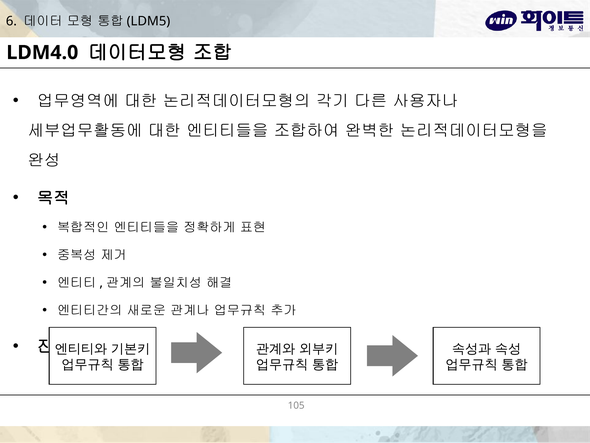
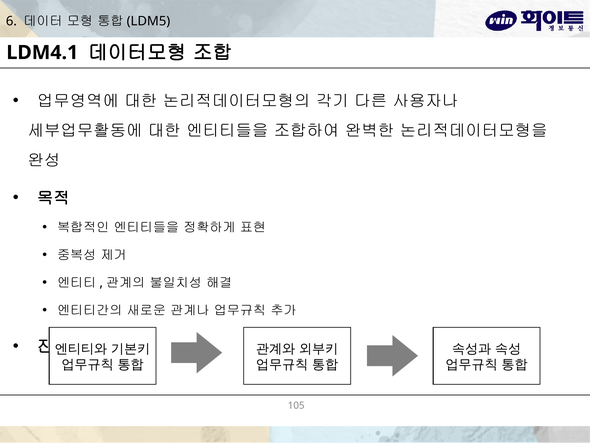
LDM4.0: LDM4.0 -> LDM4.1 (42, 53)
